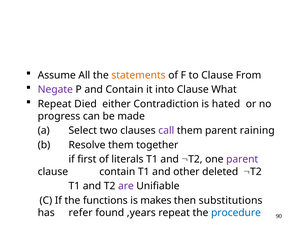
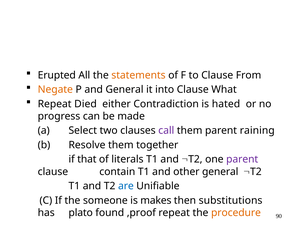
Assume: Assume -> Erupted (57, 75)
Negate colour: purple -> orange (55, 90)
and Contain: Contain -> General (124, 90)
first: first -> that (87, 159)
other deleted: deleted -> general (220, 172)
are colour: purple -> blue (126, 186)
functions: functions -> someone (105, 200)
refer: refer -> plato (81, 213)
,years: ,years -> ,proof (141, 213)
procedure colour: blue -> orange (236, 213)
